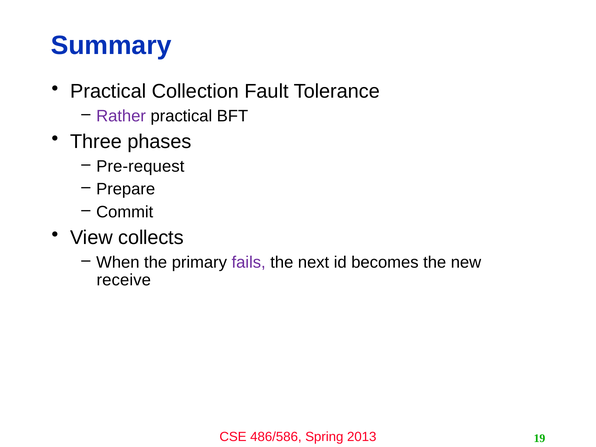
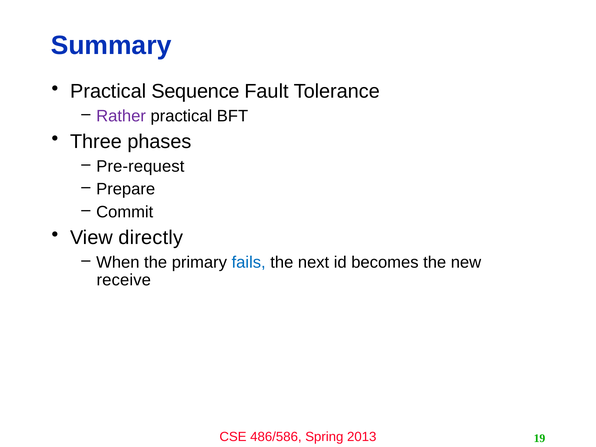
Collection: Collection -> Sequence (195, 91)
collects: collects -> directly (151, 238)
fails colour: purple -> blue (249, 262)
